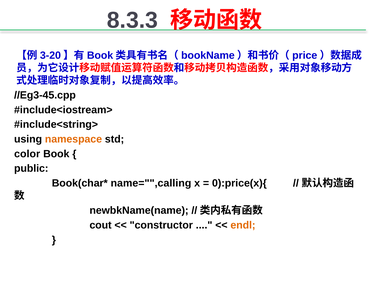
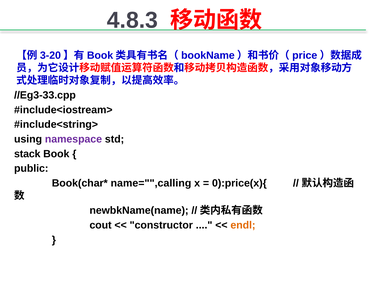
8.3.3: 8.3.3 -> 4.8.3 (132, 20)
//Eg3-45.cpp: //Eg3-45.cpp -> //Eg3-33.cpp (45, 95)
namespace colour: orange -> purple (73, 139)
color: color -> stack (27, 154)
